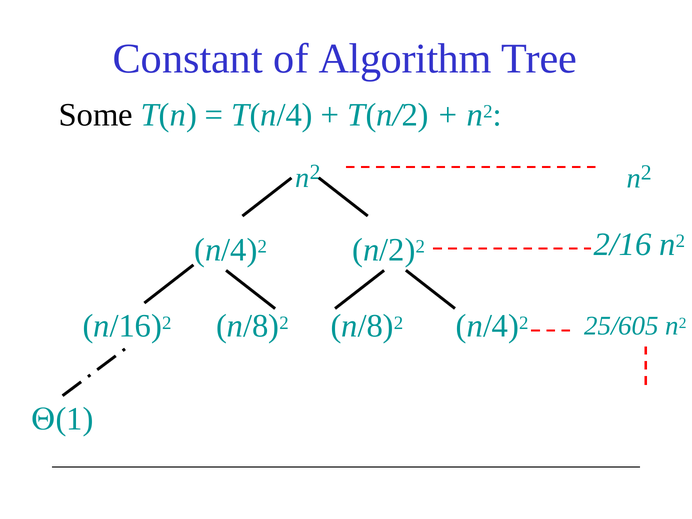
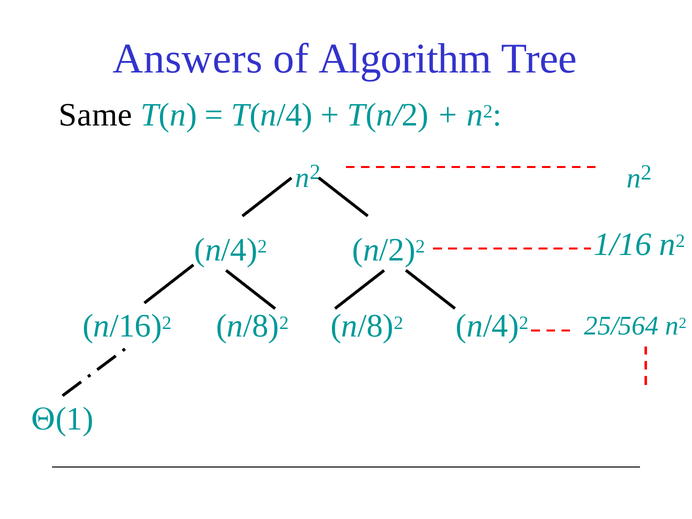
Constant: Constant -> Answers (188, 59)
Some: Some -> Same (96, 115)
2/16: 2/16 -> 1/16 (622, 244)
25/605: 25/605 -> 25/564 (622, 326)
